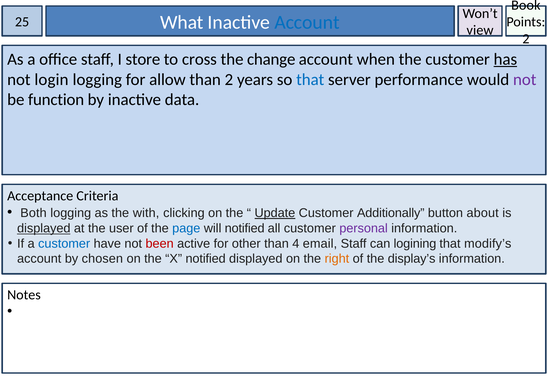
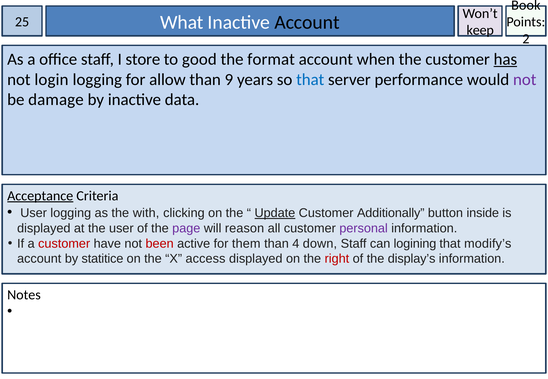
Account colour: blue -> black (307, 22)
view: view -> keep (480, 30)
cross: cross -> good (199, 59)
change: change -> format (271, 59)
than 2: 2 -> 9 (229, 80)
function: function -> damage (56, 100)
Acceptance underline: none -> present (40, 196)
Both: Both -> User (34, 213)
about: about -> inside (483, 213)
displayed underline: present -> none (44, 229)
page colour: blue -> purple (186, 229)
will notified: notified -> reason (245, 229)
customer colour: blue -> red (64, 244)
other: other -> them (246, 244)
email: email -> down (320, 244)
chosen: chosen -> statitice (102, 259)
X notified: notified -> access (206, 259)
right colour: orange -> red (337, 259)
